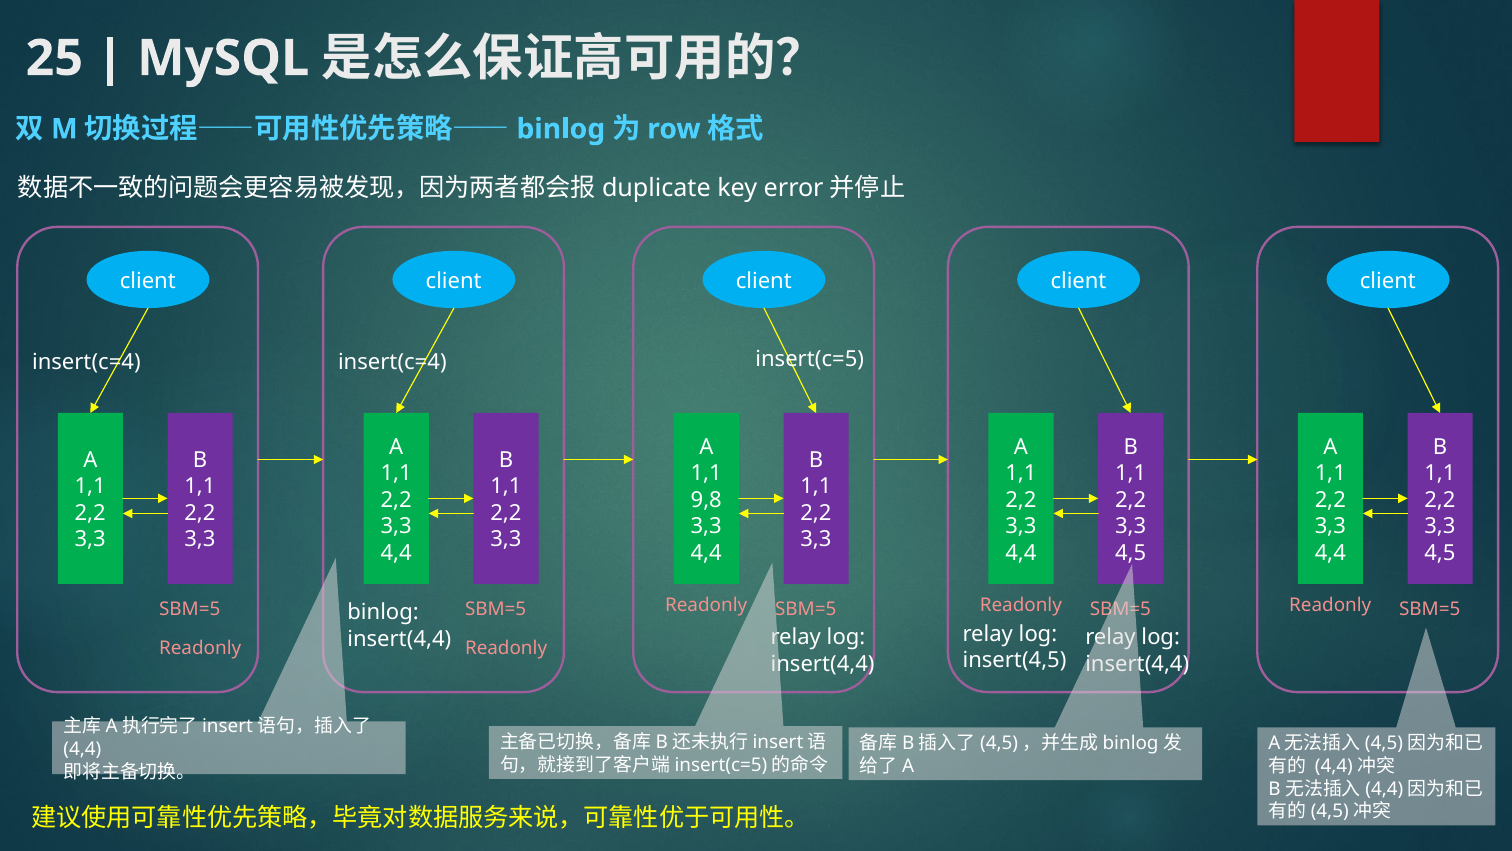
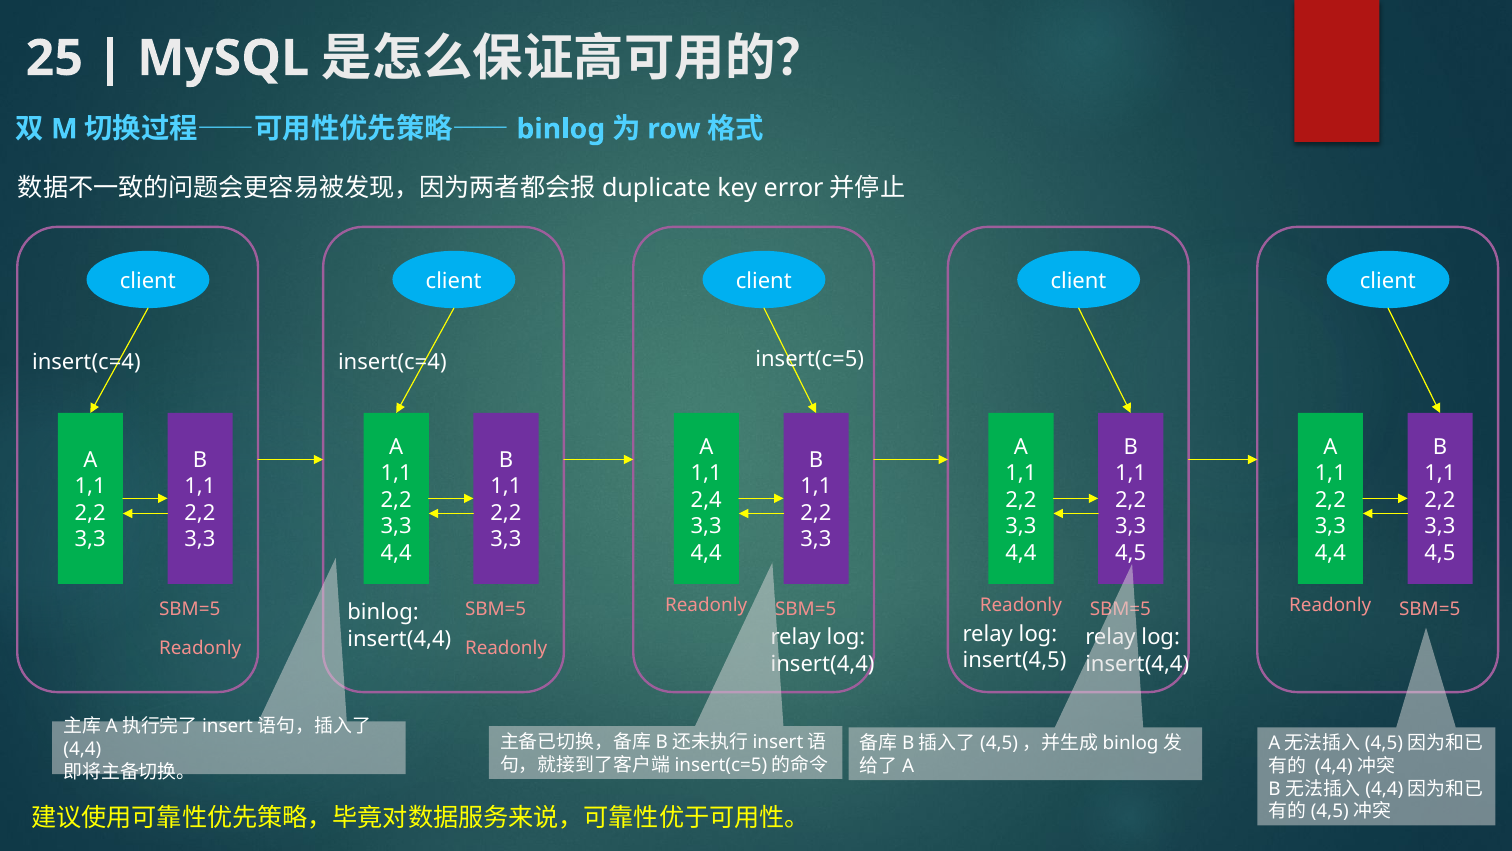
9,8: 9,8 -> 2,4 (706, 500)
